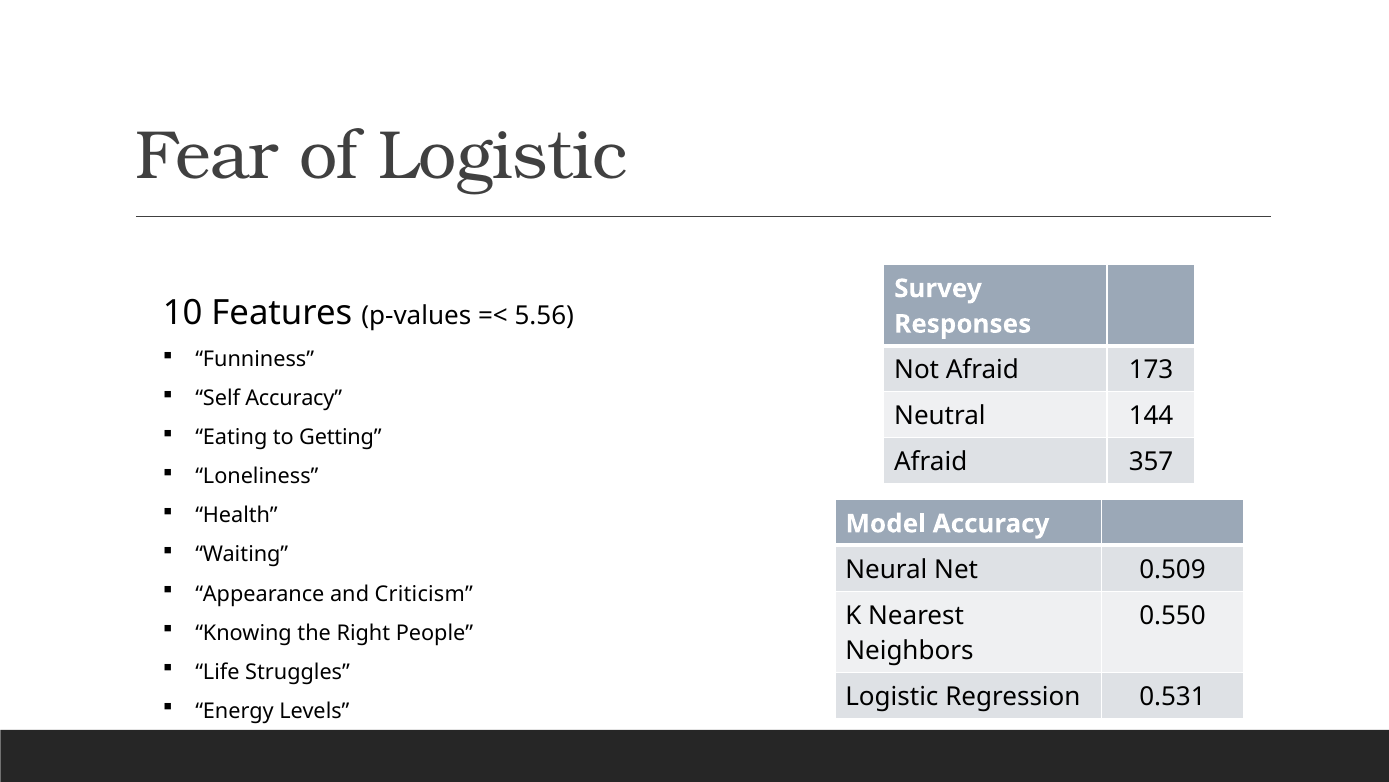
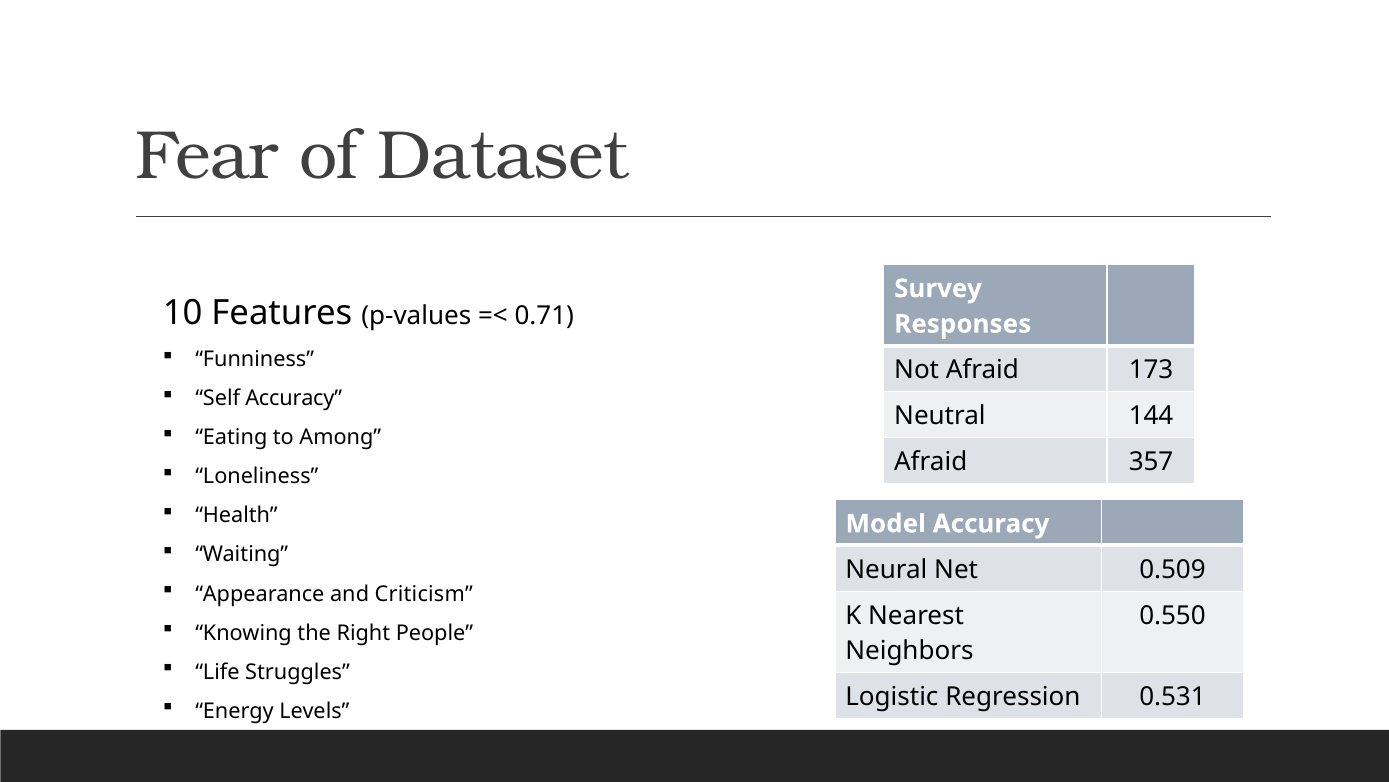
of Logistic: Logistic -> Dataset (503, 156)
5.56: 5.56 -> 0.71 (544, 316)
Getting: Getting -> Among (340, 437)
